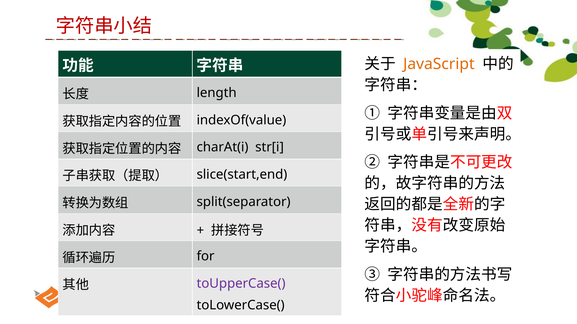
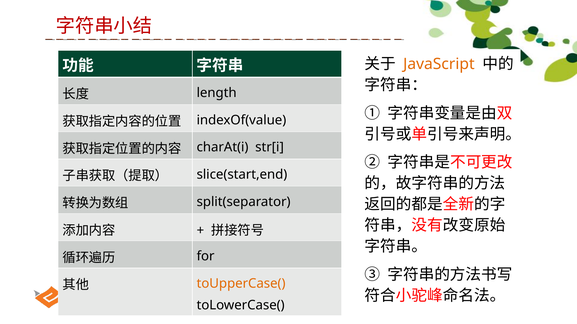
toUpperCase( colour: purple -> orange (241, 284)
